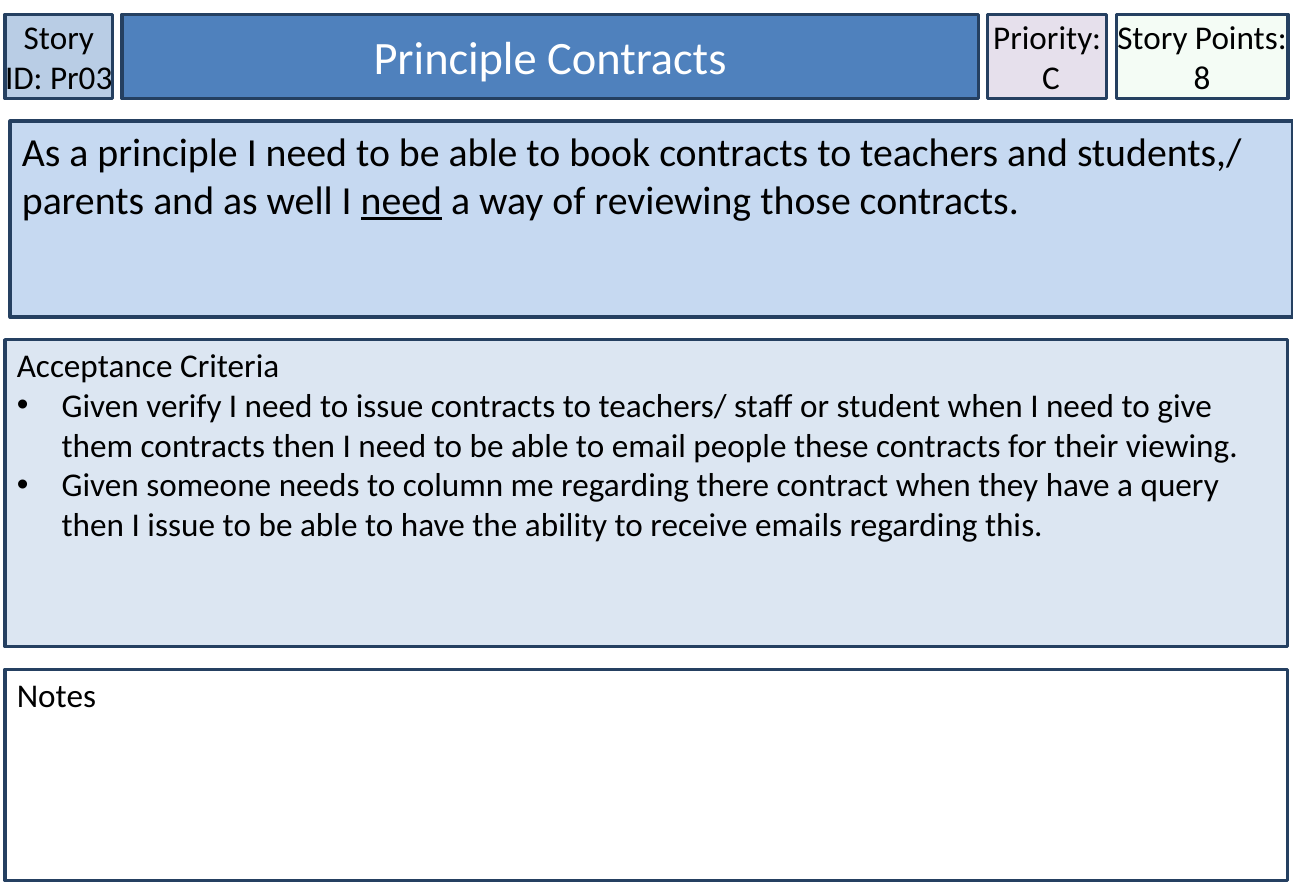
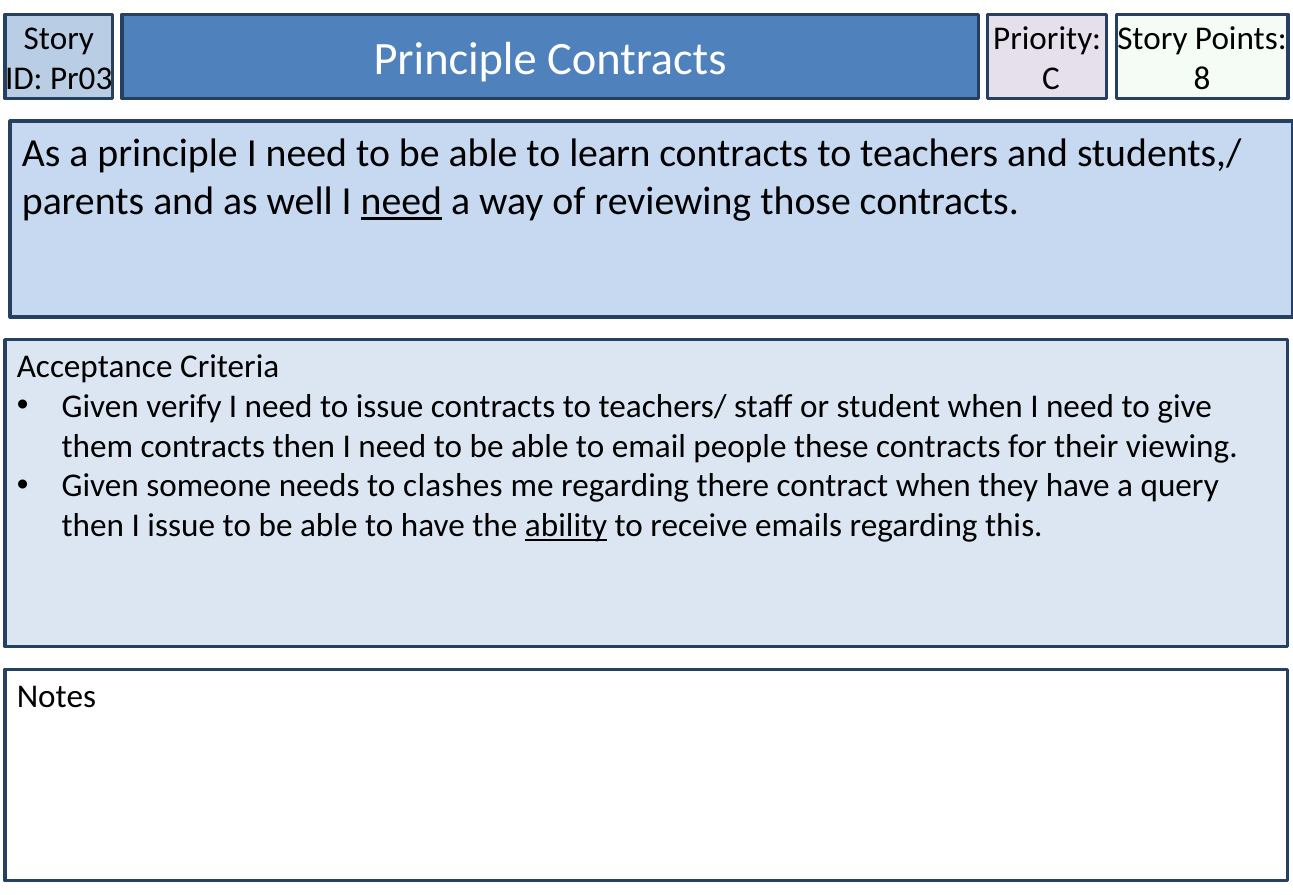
book: book -> learn (610, 154)
column: column -> clashes (453, 486)
ability underline: none -> present (566, 526)
